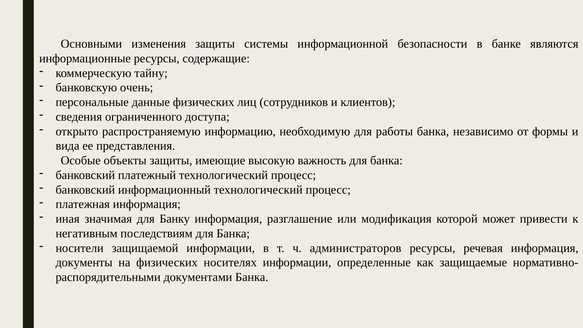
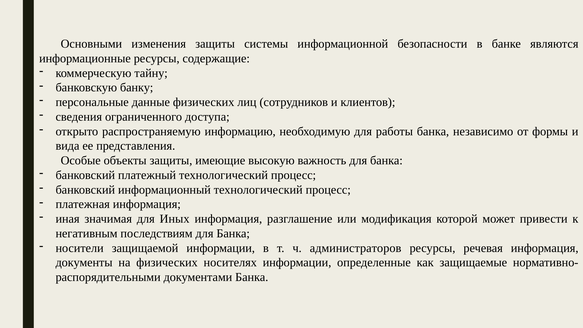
очень: очень -> банку (137, 88)
Банку: Банку -> Иных (175, 219)
